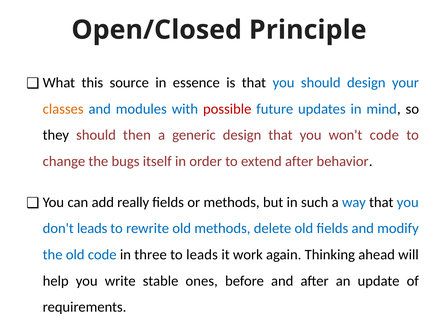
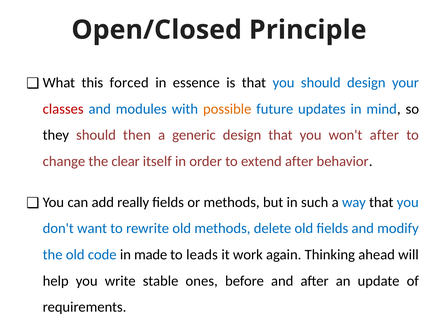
source: source -> forced (129, 83)
classes colour: orange -> red (63, 109)
possible colour: red -> orange (227, 109)
won't code: code -> after (384, 135)
bugs: bugs -> clear (126, 162)
don't leads: leads -> want (92, 229)
three: three -> made (151, 255)
